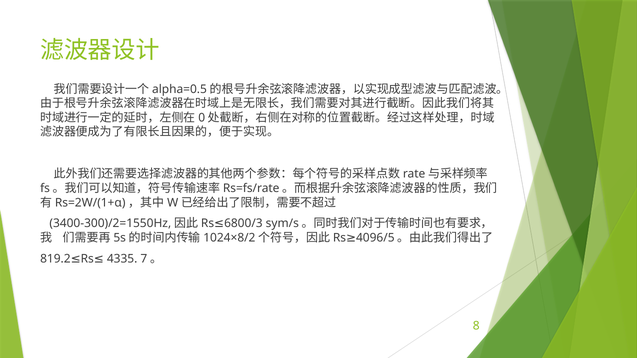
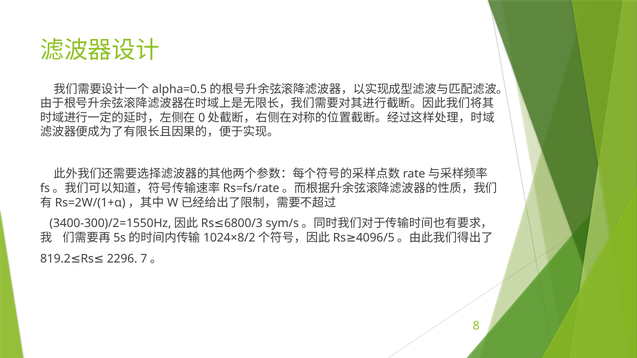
4335: 4335 -> 2296 (122, 259)
